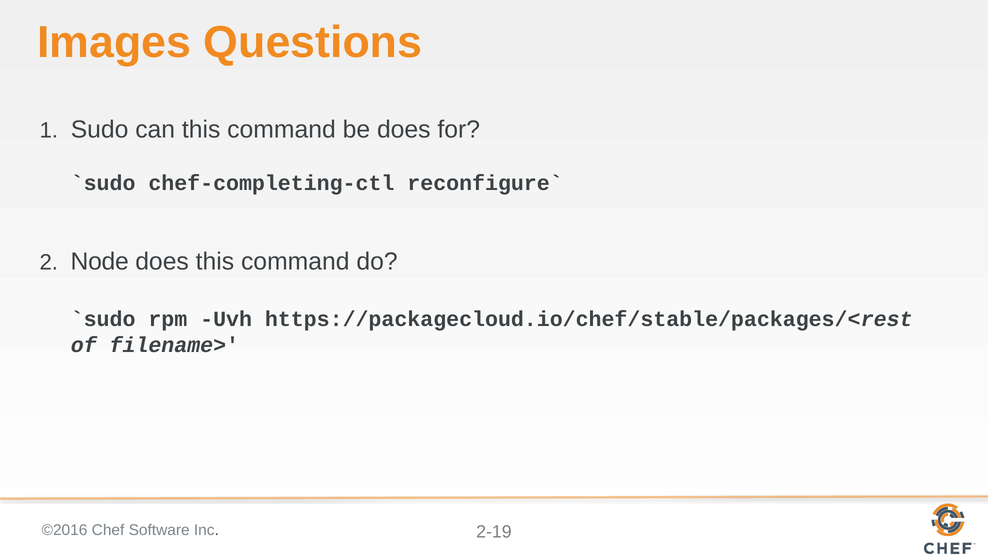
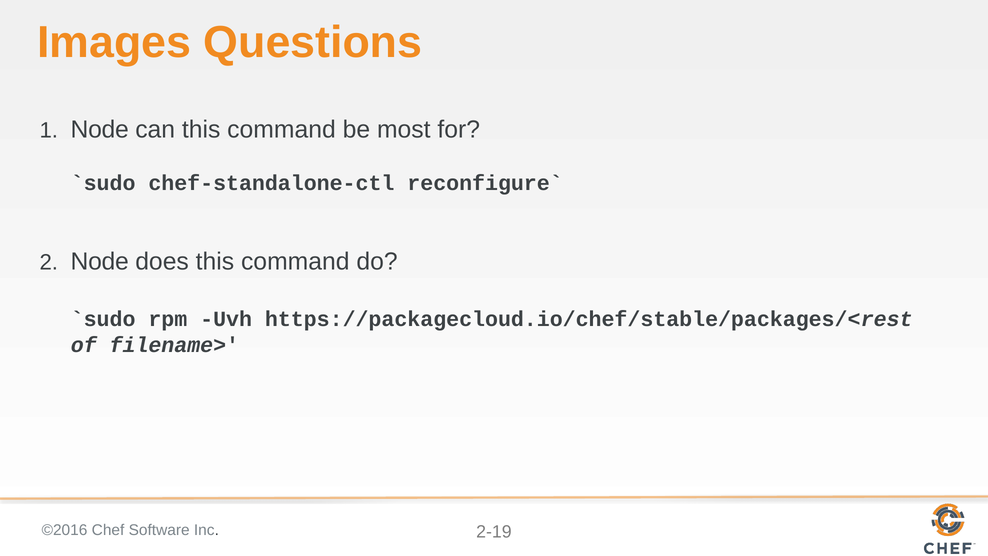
Sudo: Sudo -> Node (100, 129)
be does: does -> most (404, 129)
chef-completing-ctl: chef-completing-ctl -> chef-standalone-ctl (271, 183)
